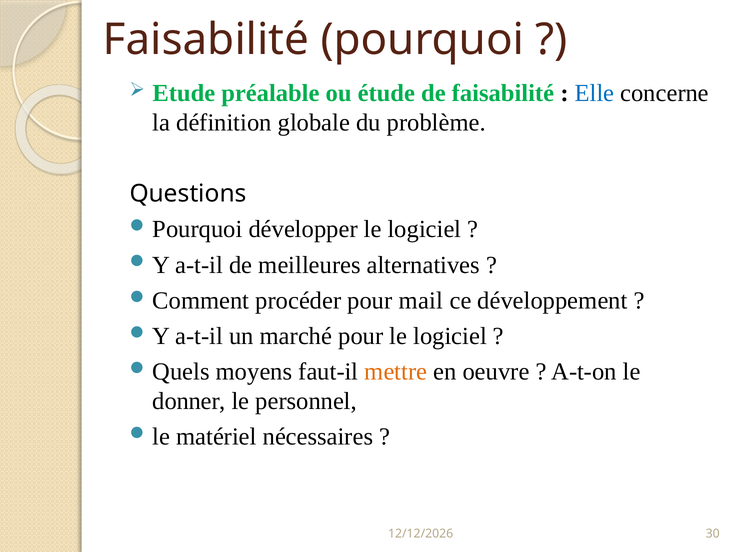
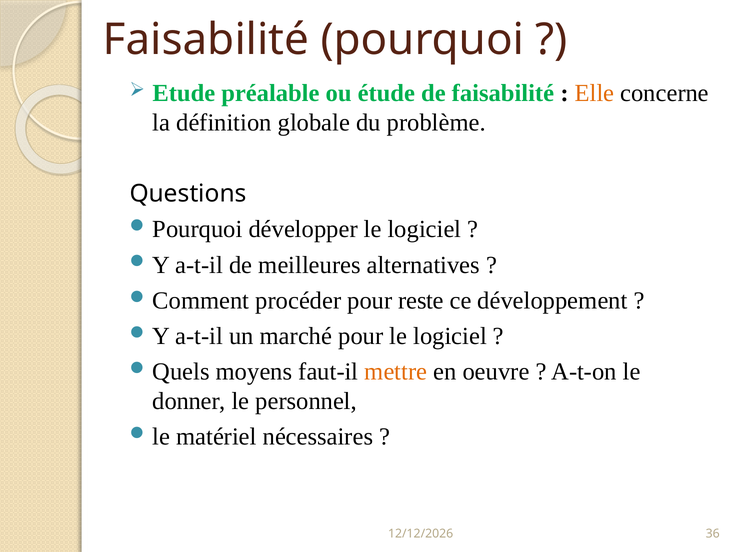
Elle colour: blue -> orange (594, 93)
mail: mail -> reste (421, 301)
30: 30 -> 36 (713, 534)
